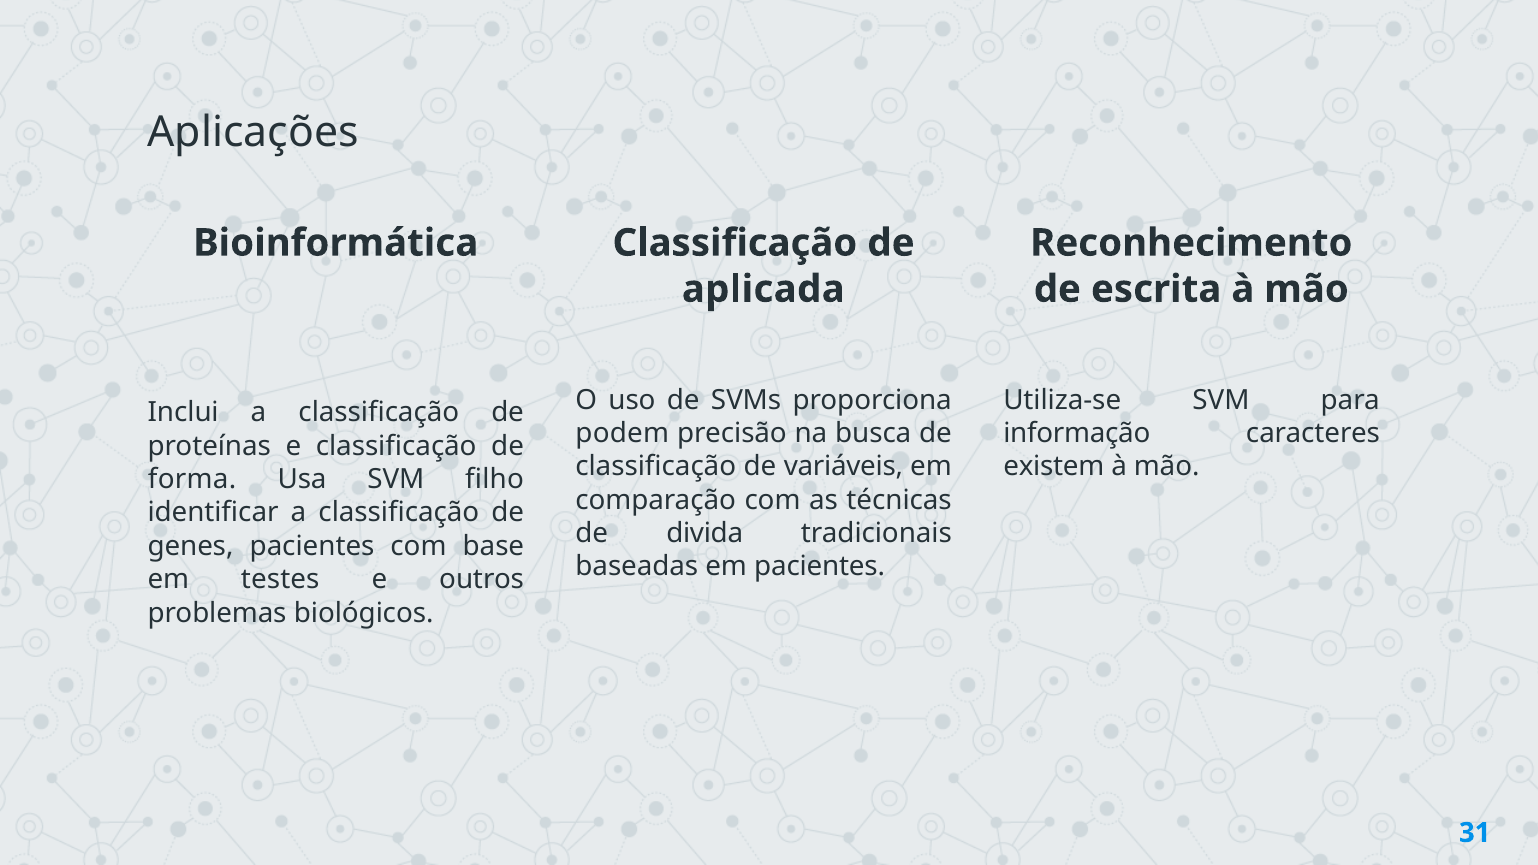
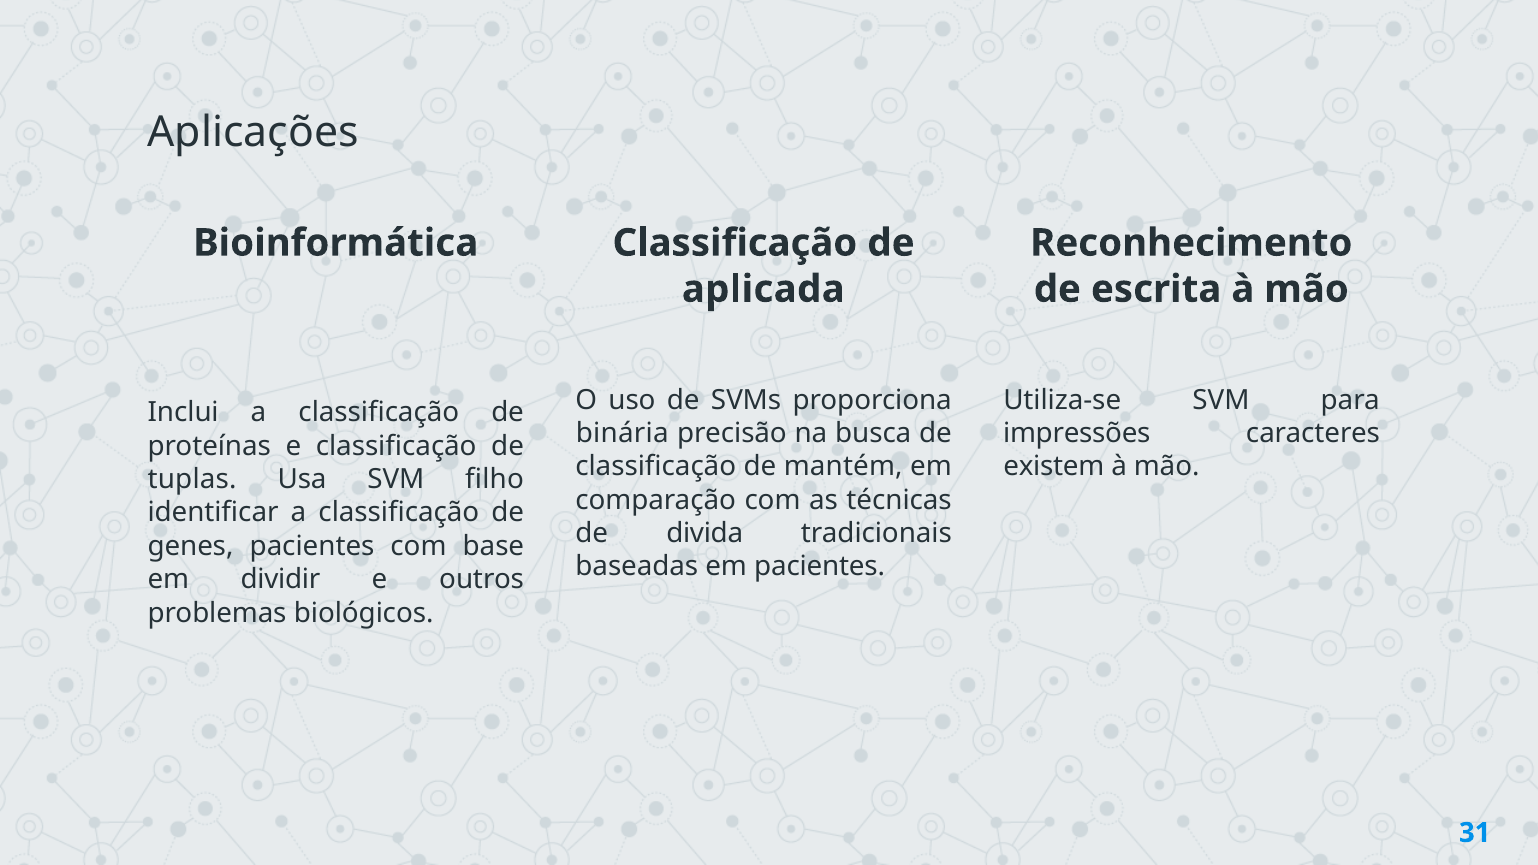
podem: podem -> binária (622, 433)
informação: informação -> impressões (1077, 433)
variáveis: variáveis -> mantém (843, 467)
forma: forma -> tuplas (192, 480)
testes: testes -> dividir (280, 580)
